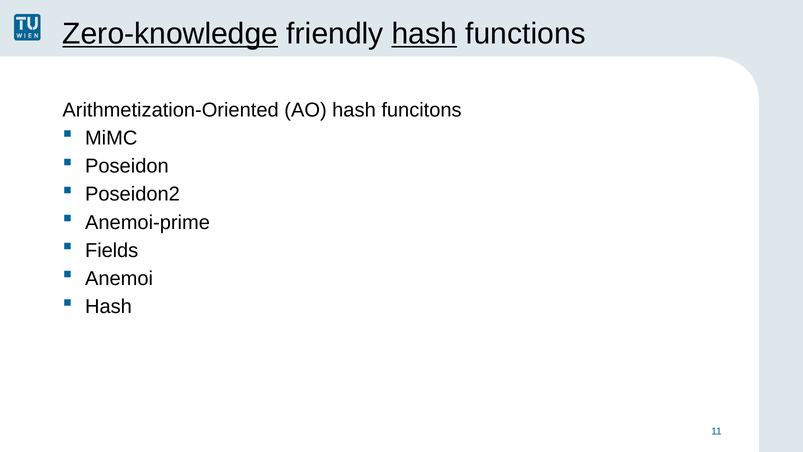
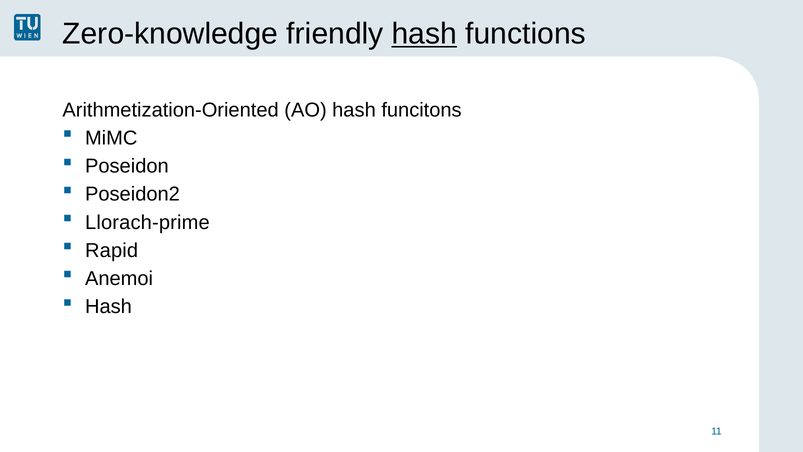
Zero-knowledge underline: present -> none (170, 34)
Anemoi-prime: Anemoi-prime -> Llorach-prime (147, 222)
Fields: Fields -> Rapid (112, 250)
